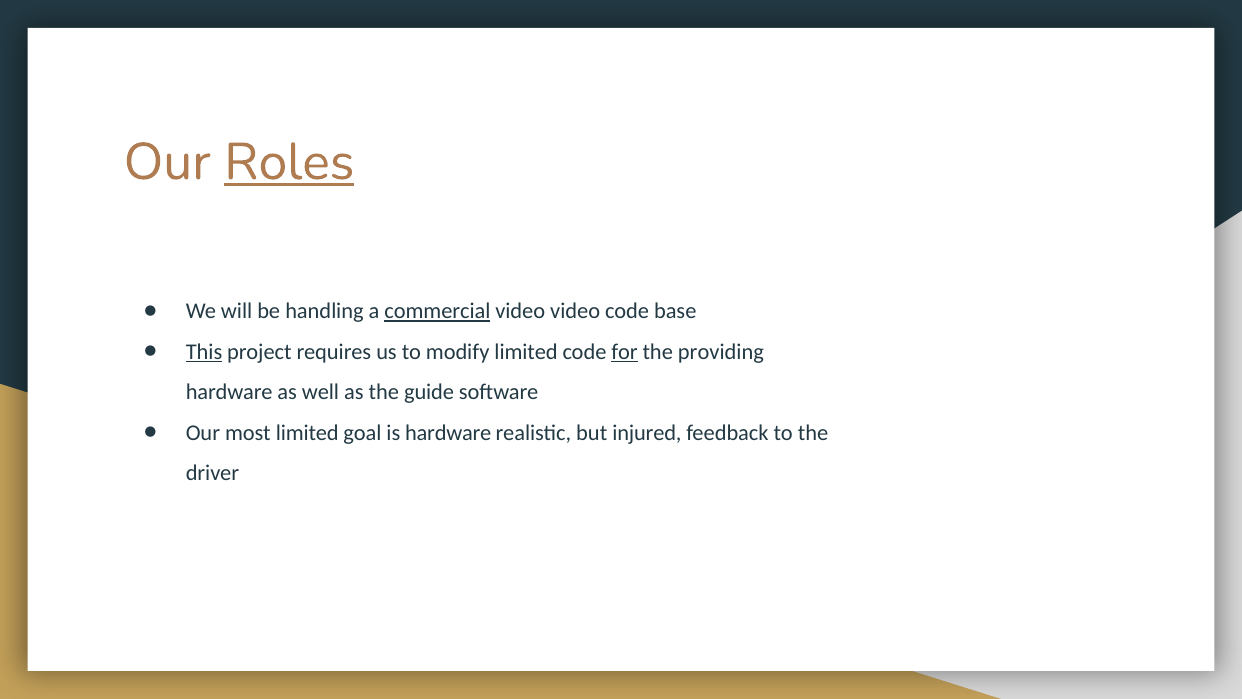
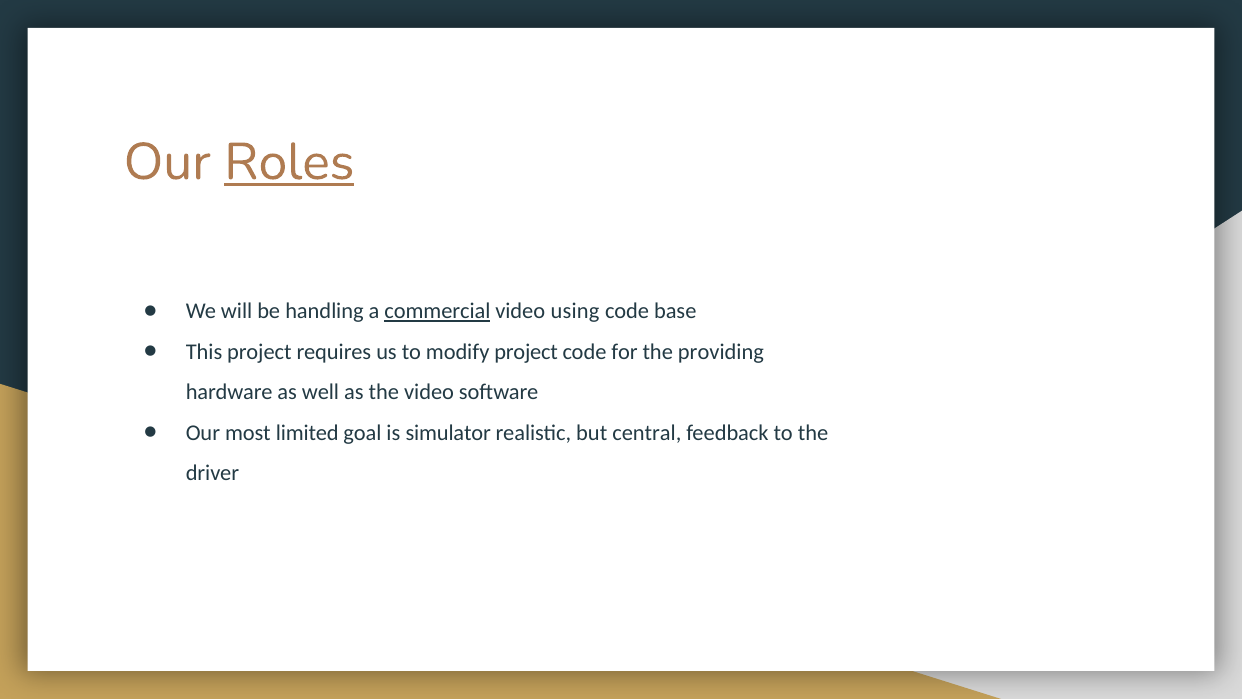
video video: video -> using (575, 311)
This underline: present -> none (204, 352)
modify limited: limited -> project (526, 352)
for underline: present -> none (625, 352)
the guide: guide -> video (429, 392)
is hardware: hardware -> simulator (448, 432)
injured: injured -> central (647, 432)
